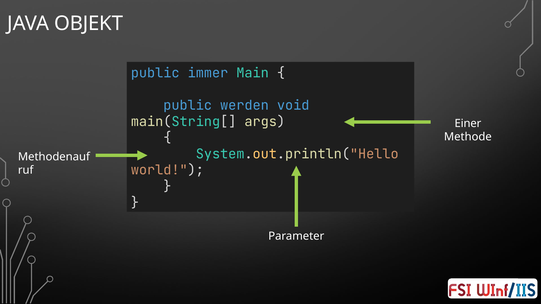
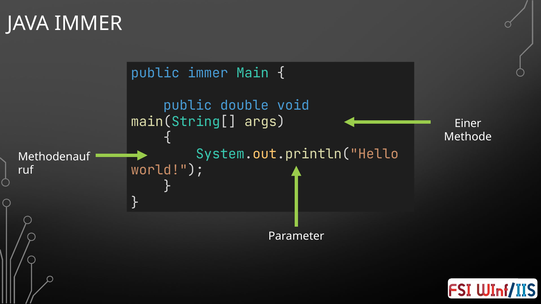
JAVA OBJEKT: OBJEKT -> IMMER (88, 24)
werden: werden -> double (244, 105)
